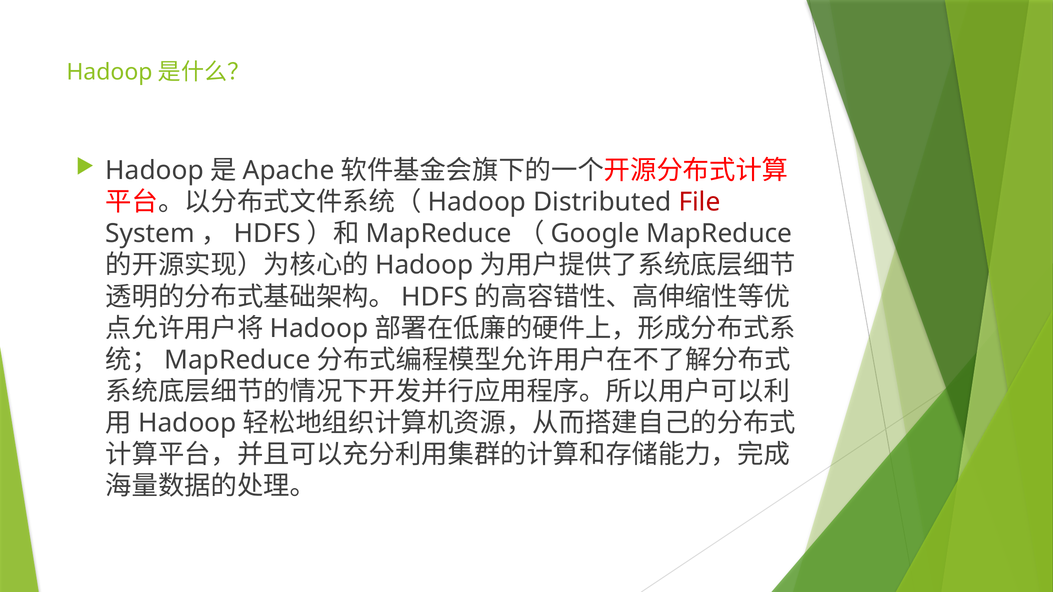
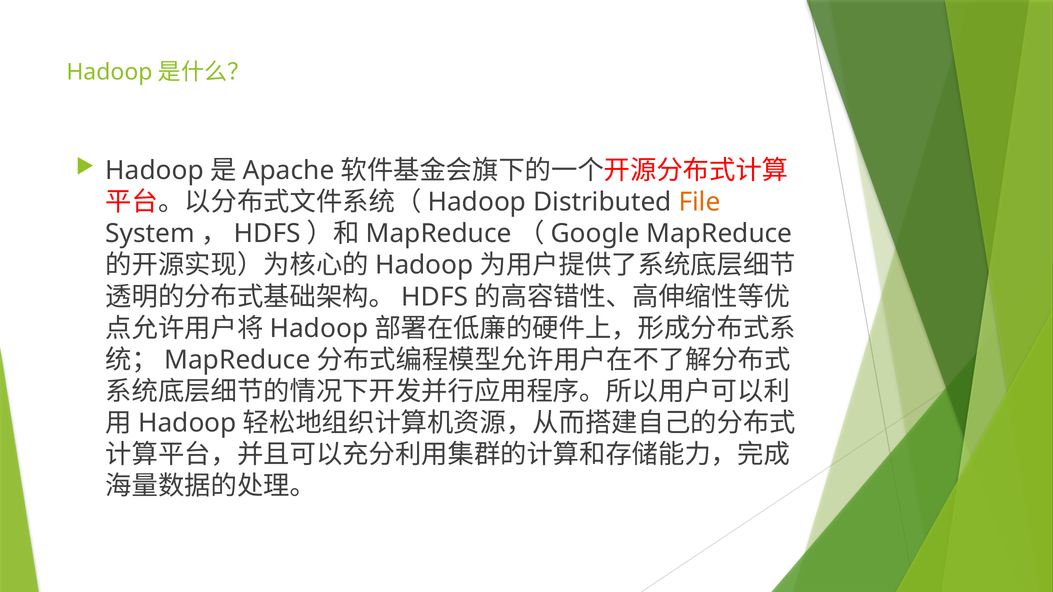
File colour: red -> orange (700, 202)
